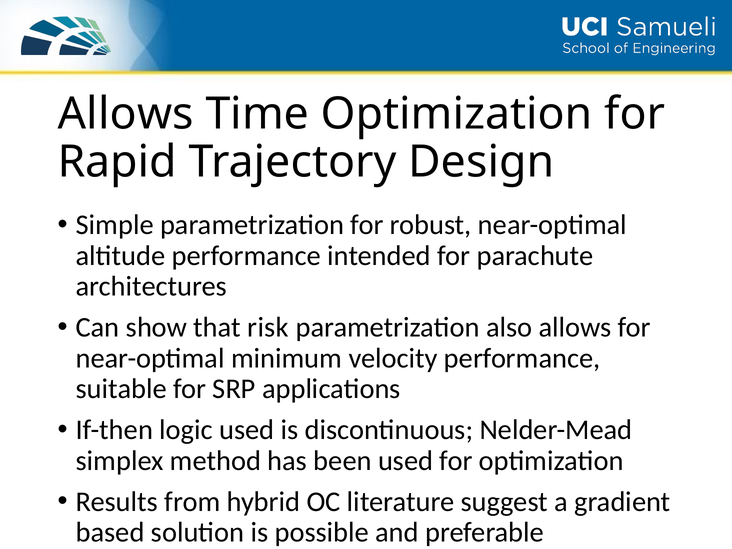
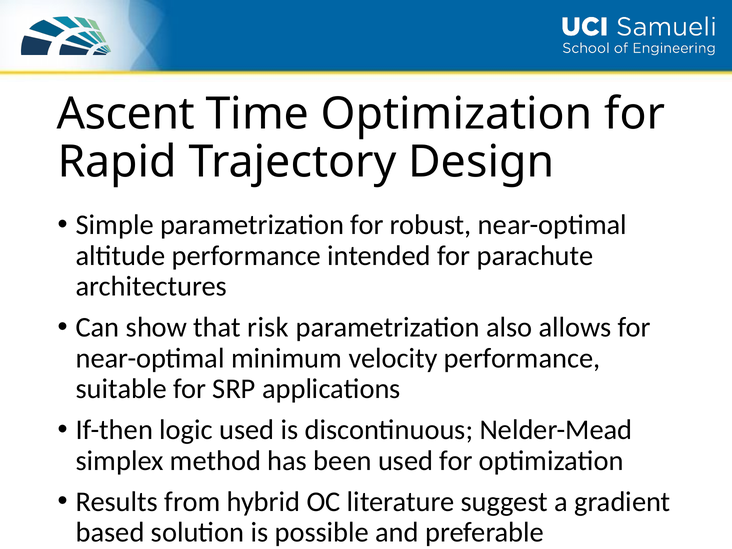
Allows: Allows -> Ascent (126, 114)
